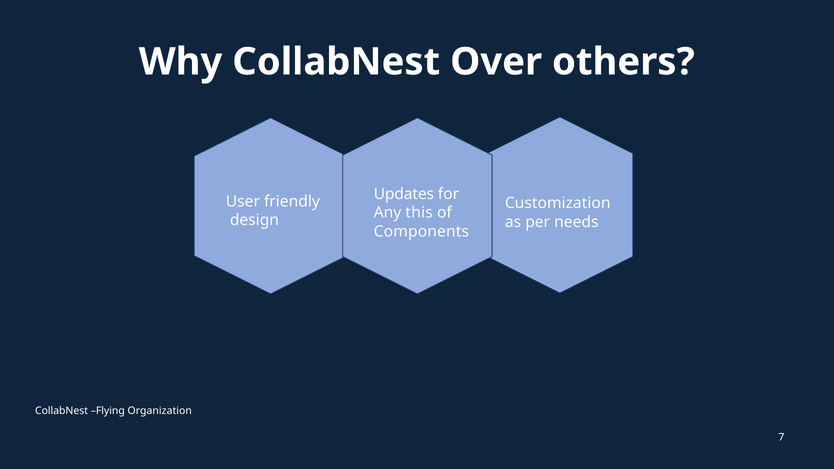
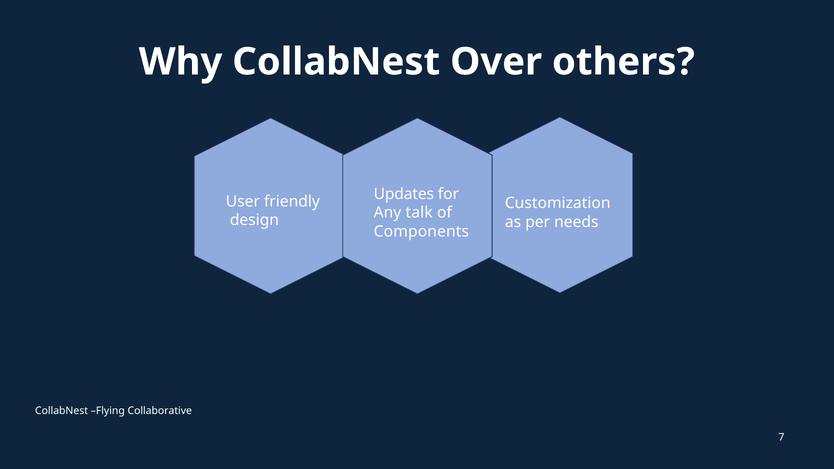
this: this -> talk (419, 213)
Organization: Organization -> Collaborative (160, 411)
